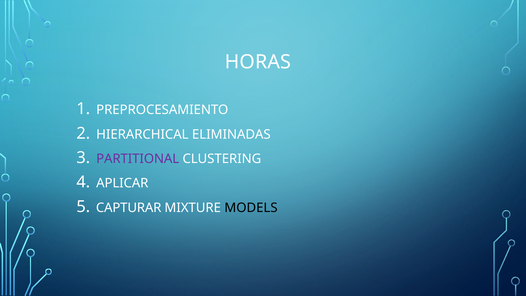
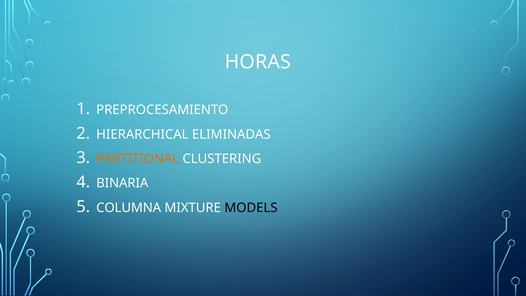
PARTITIONAL colour: purple -> orange (138, 159)
APLICAR: APLICAR -> BINARIA (122, 183)
CAPTURAR: CAPTURAR -> COLUMNA (129, 208)
